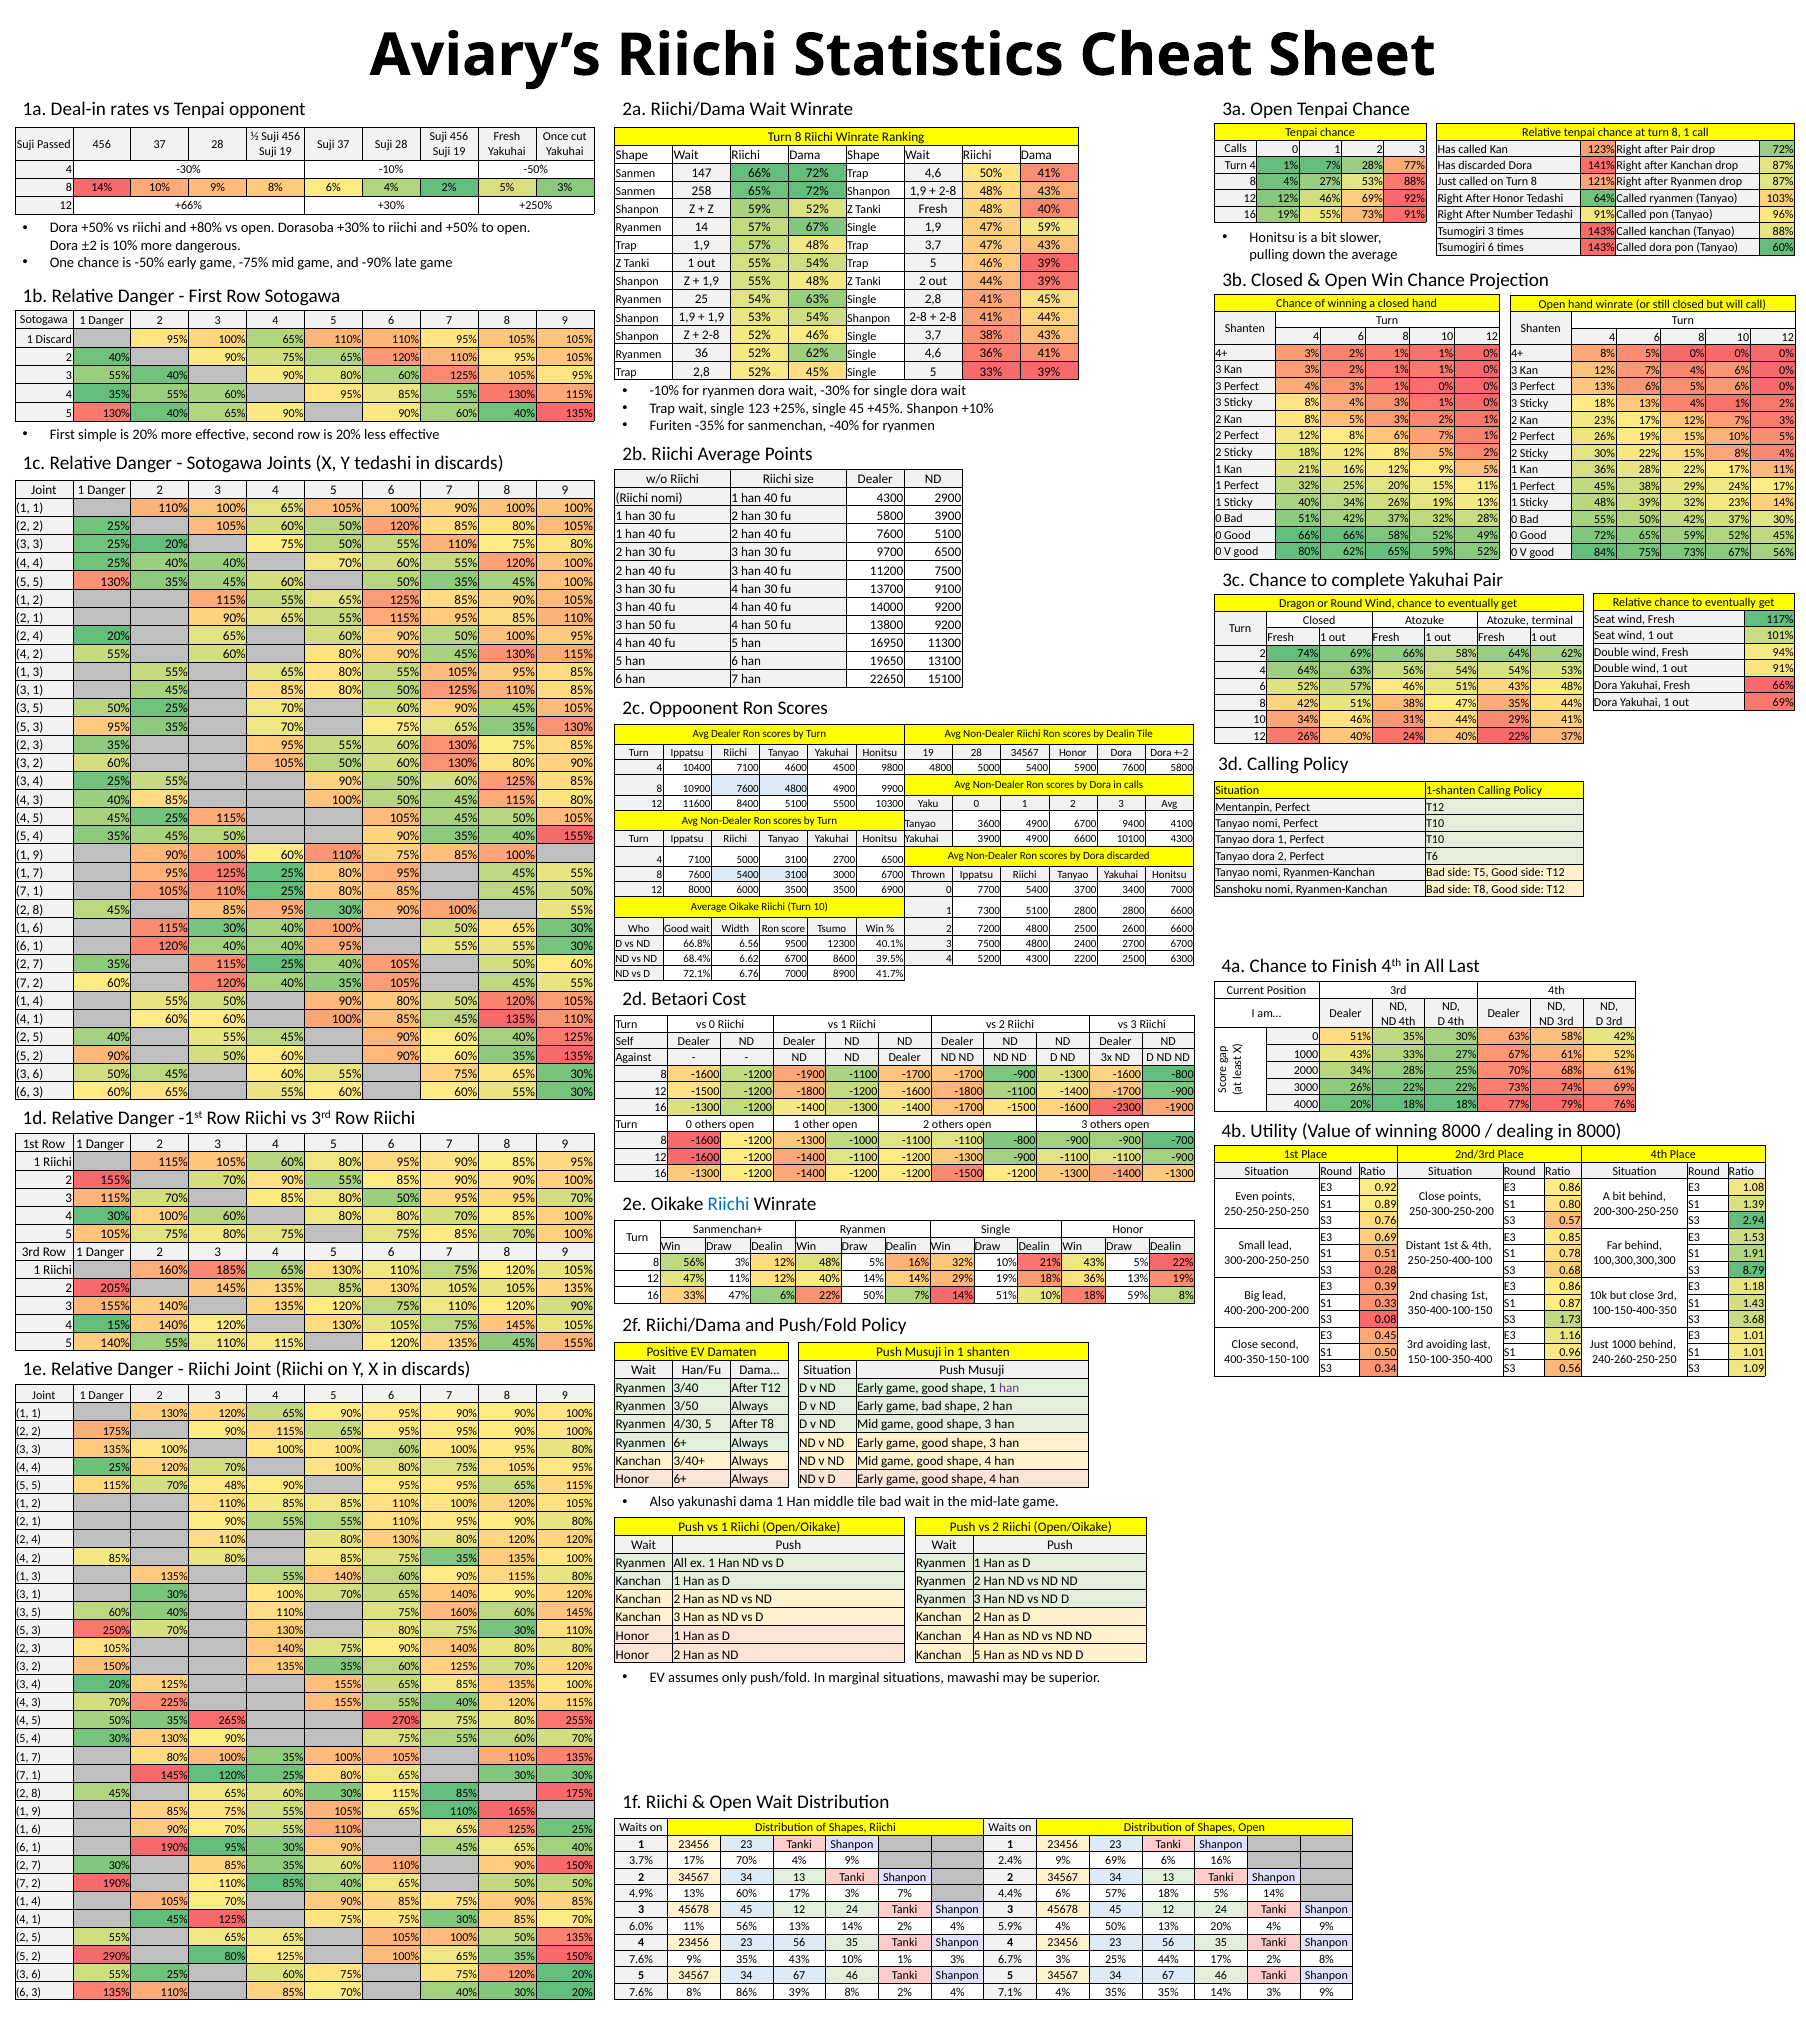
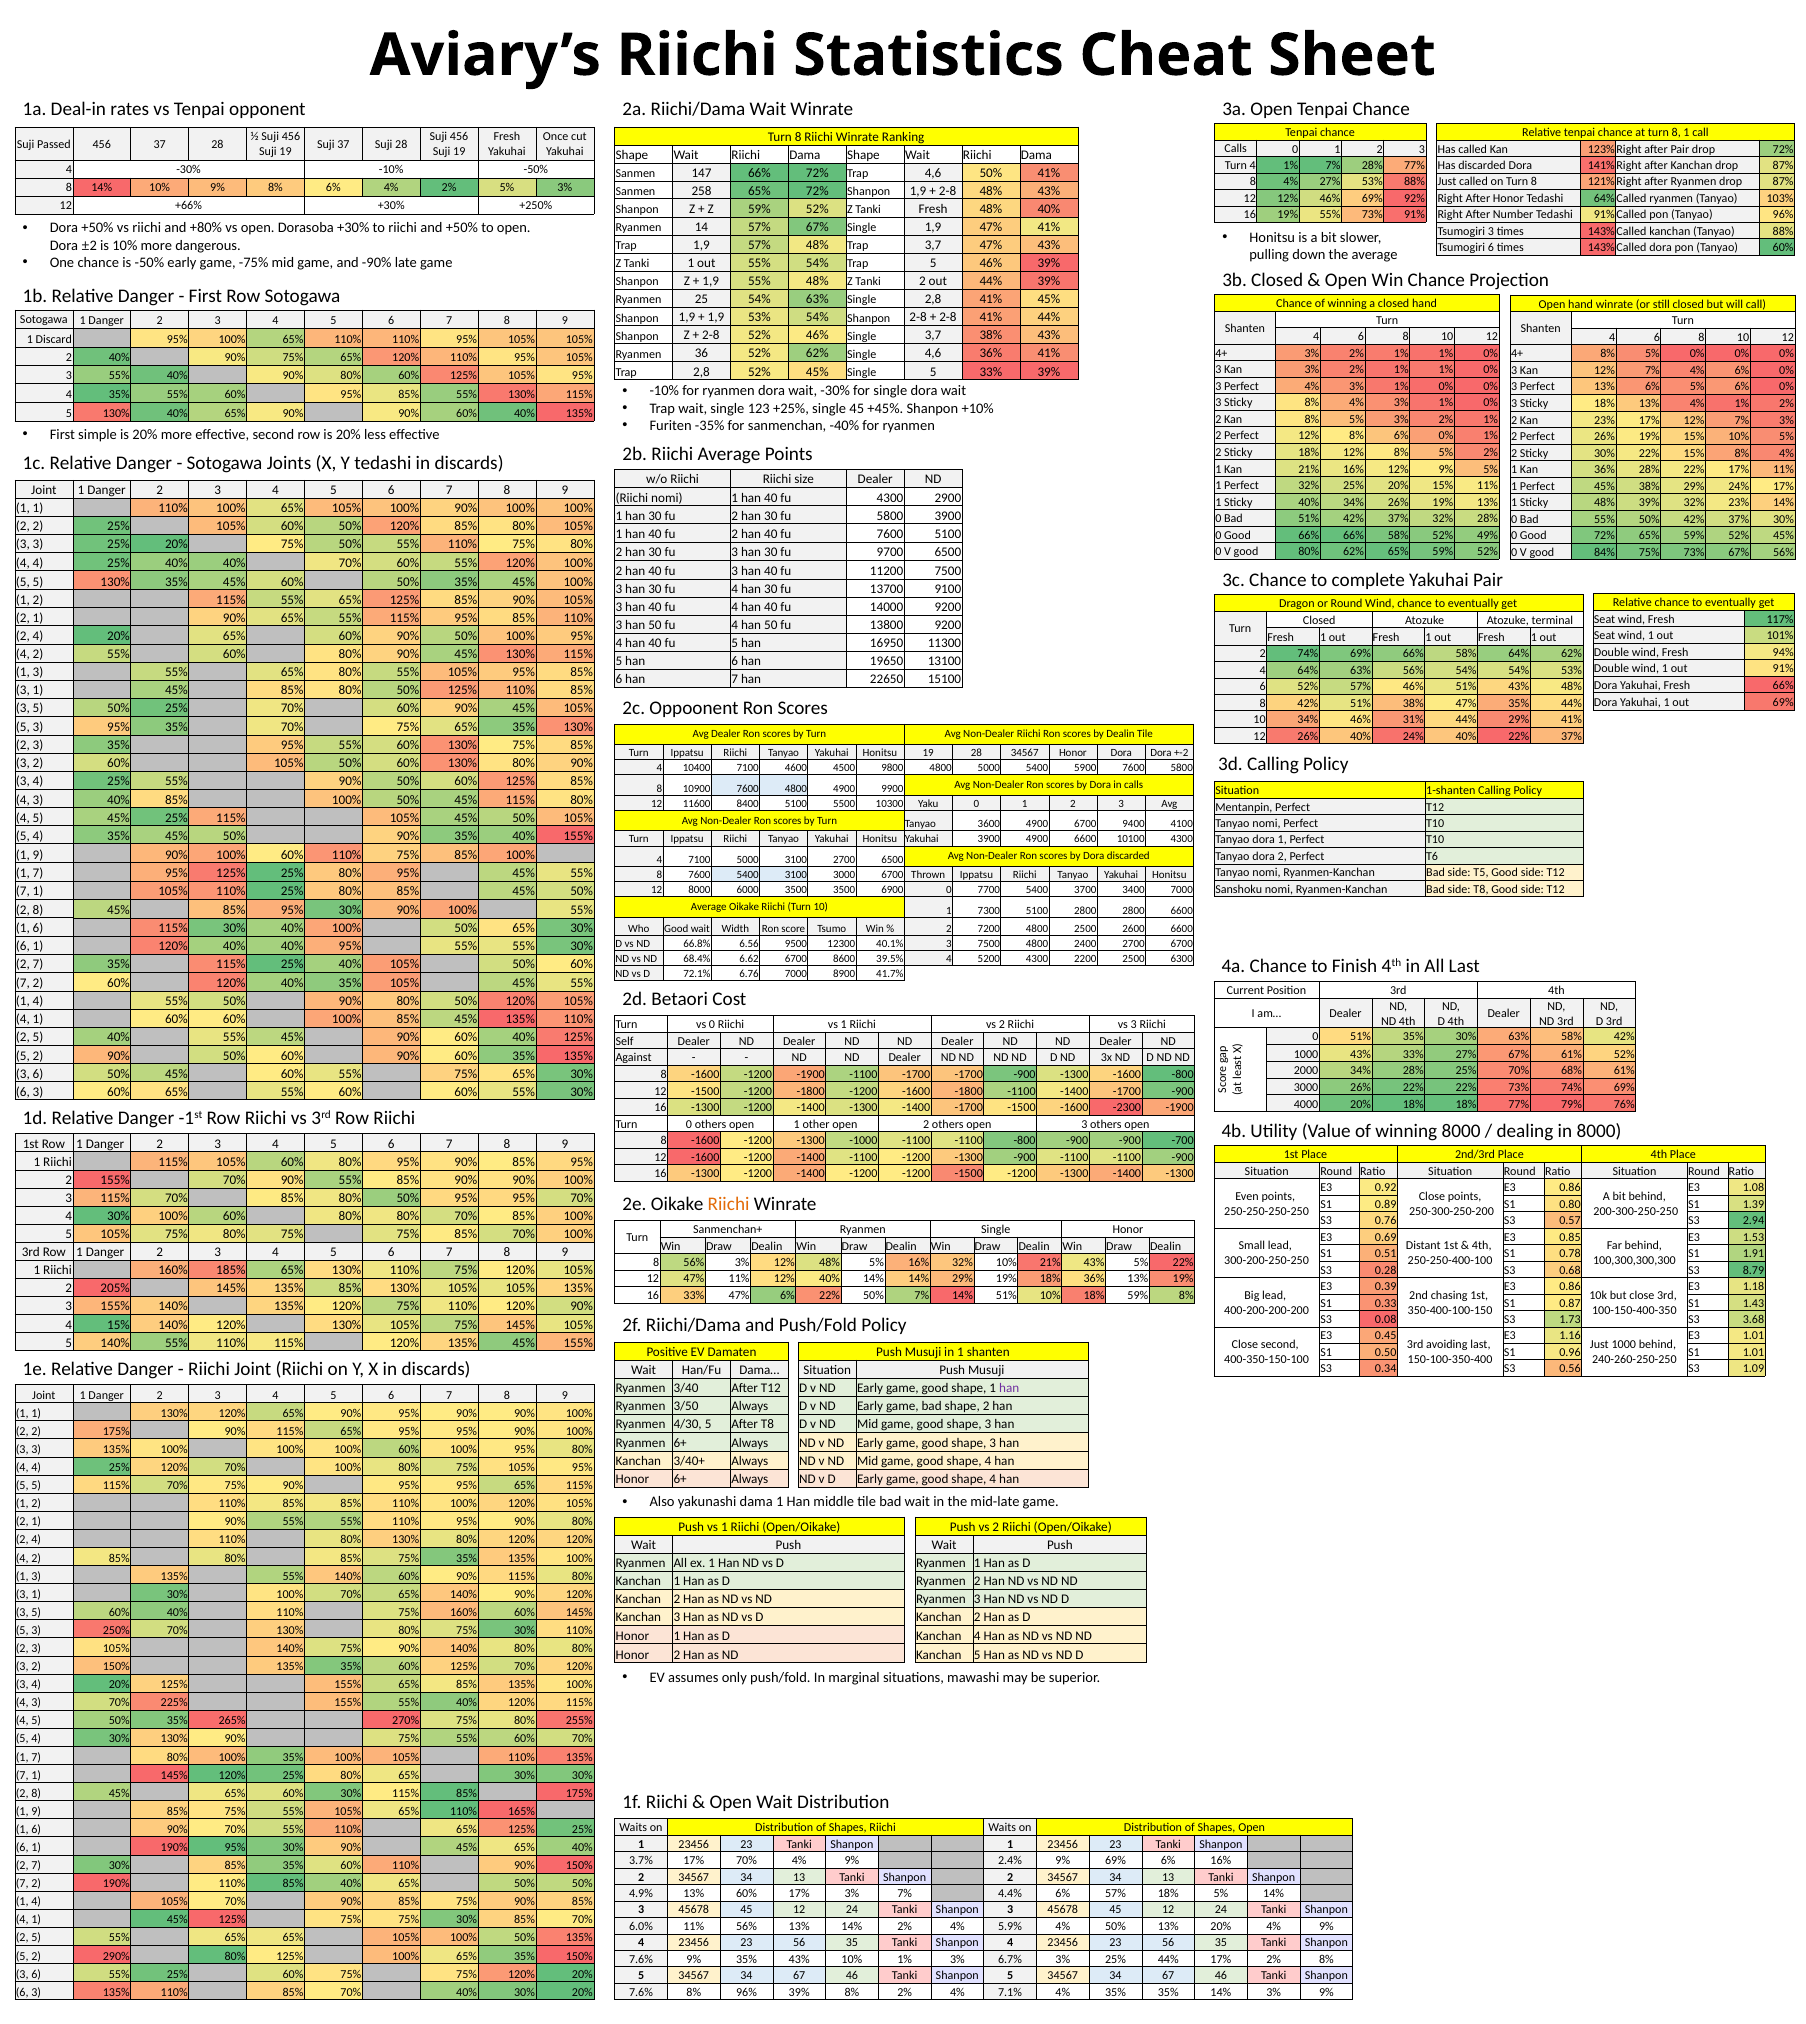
47% 59%: 59% -> 41% (1049, 227)
8% 6% 7%: 7% -> 0% (1446, 436)
Riichi colour: blue -> orange (729, 1204)
115% 70% 48%: 48% -> 75% (235, 1486)
8% 86%: 86% -> 96% (746, 1992)
